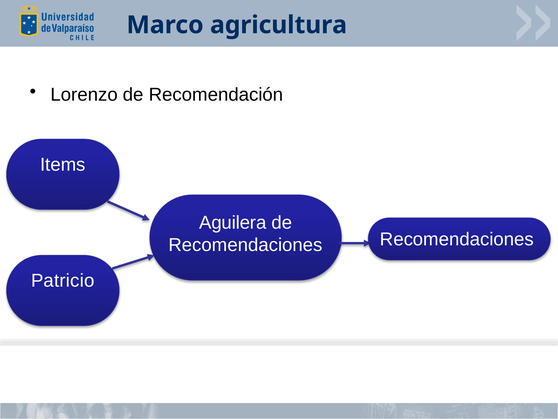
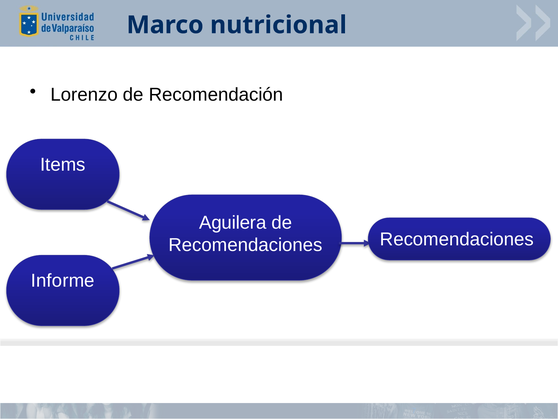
agricultura: agricultura -> nutricional (278, 25)
Patricio: Patricio -> Informe (63, 281)
